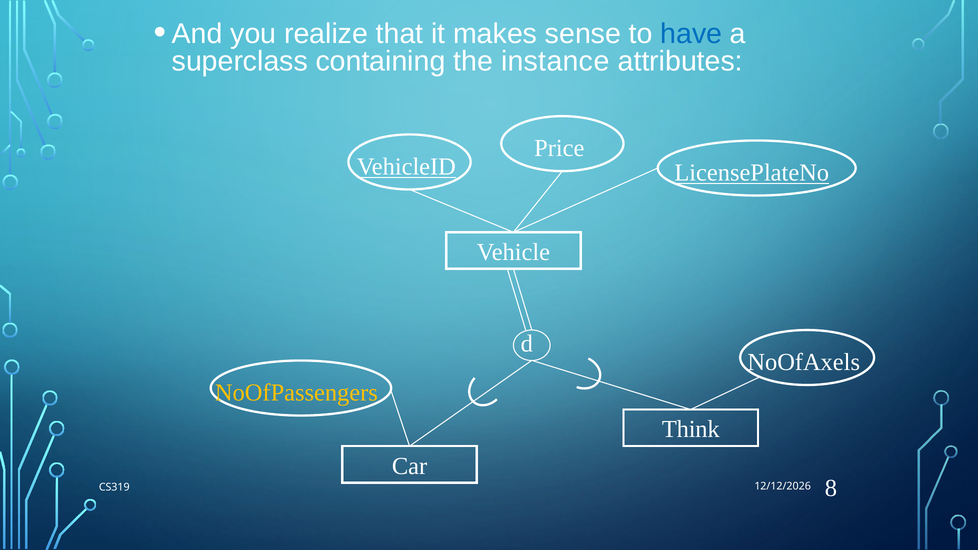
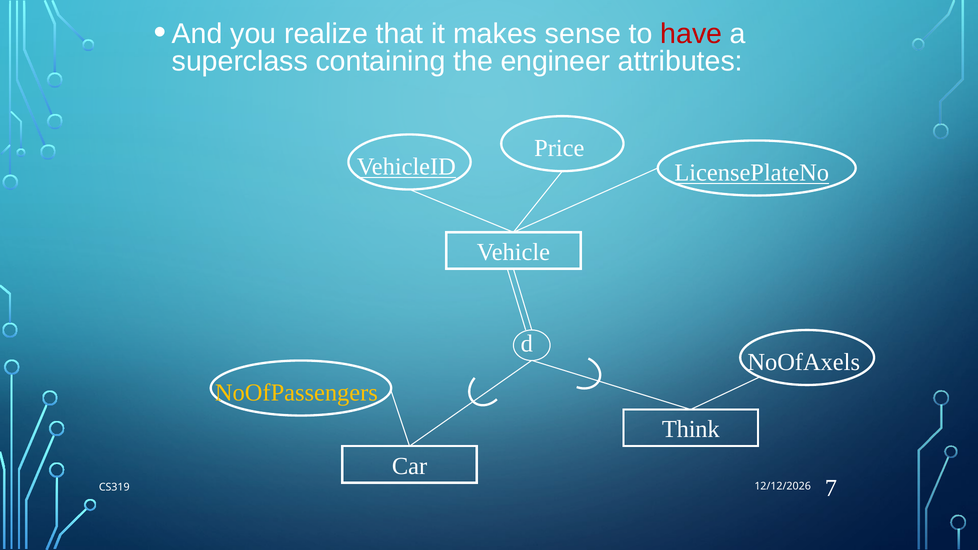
have colour: blue -> red (691, 34)
instance: instance -> engineer (556, 61)
8: 8 -> 7 (831, 488)
